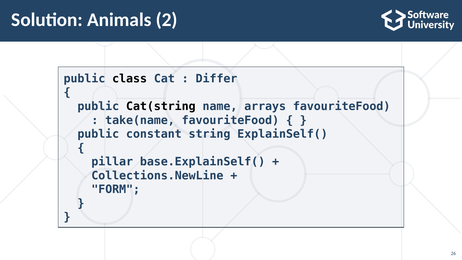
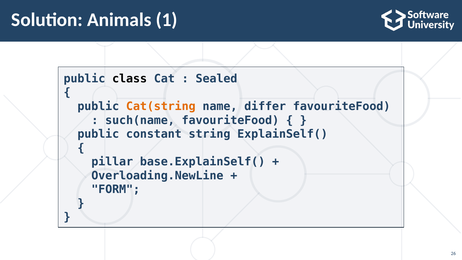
2: 2 -> 1 (167, 20)
Differ: Differ -> Sealed (217, 79)
Cat(string colour: black -> orange (161, 106)
arrays: arrays -> differ (265, 106)
take(name: take(name -> such(name (140, 120)
Collections.NewLine: Collections.NewLine -> Overloading.NewLine (157, 175)
